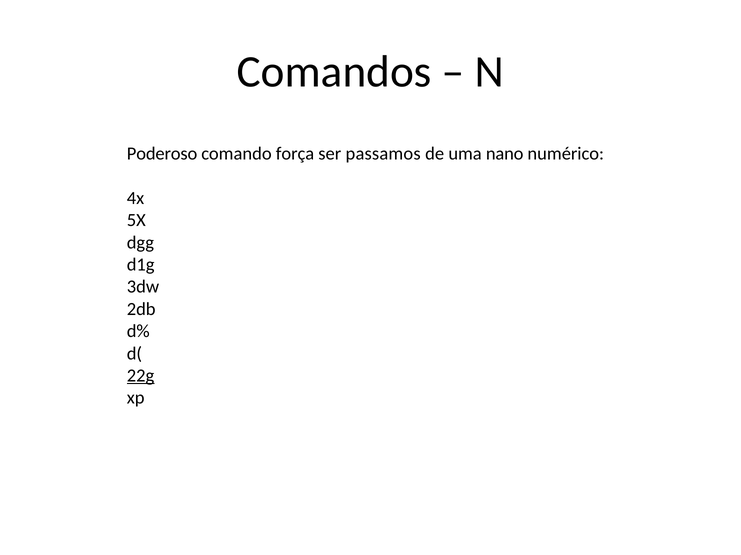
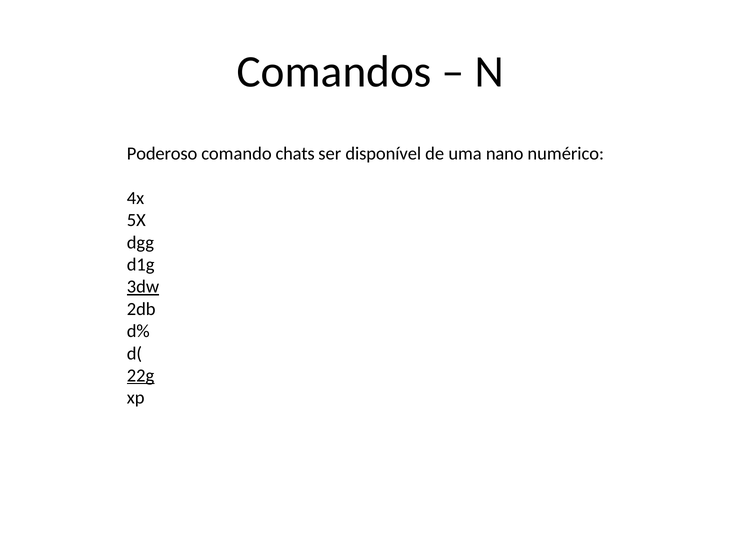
força: força -> chats (295, 154)
passamos: passamos -> disponível (383, 154)
3dw underline: none -> present (143, 287)
